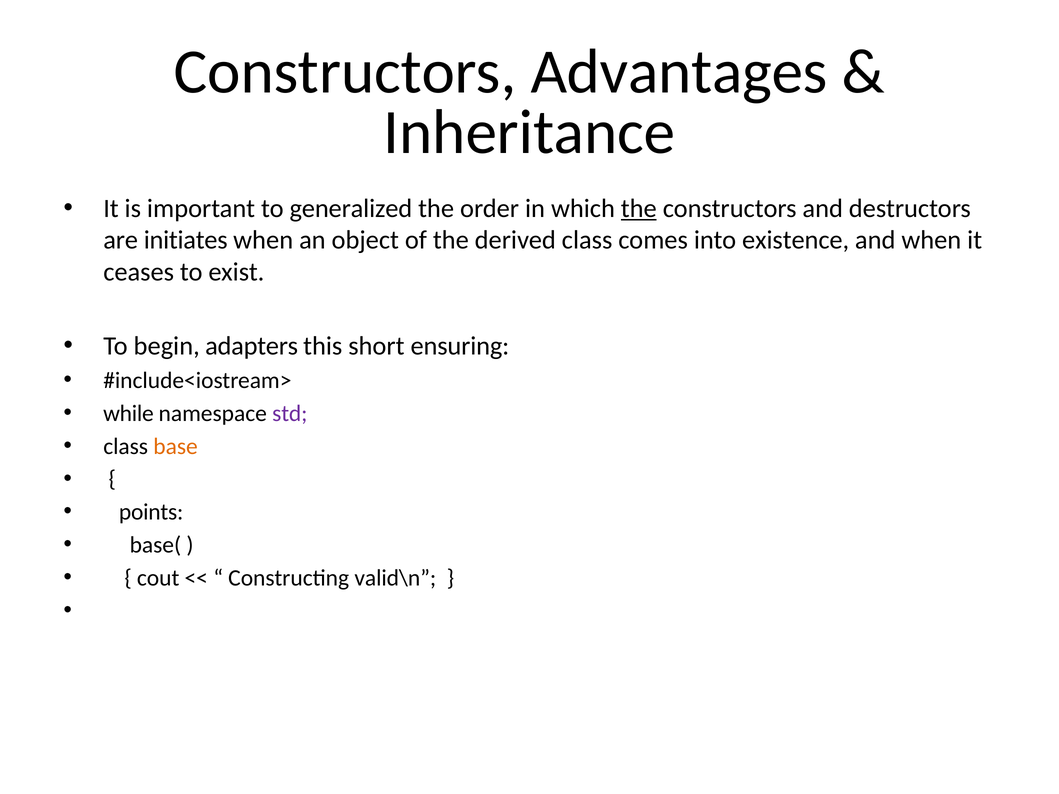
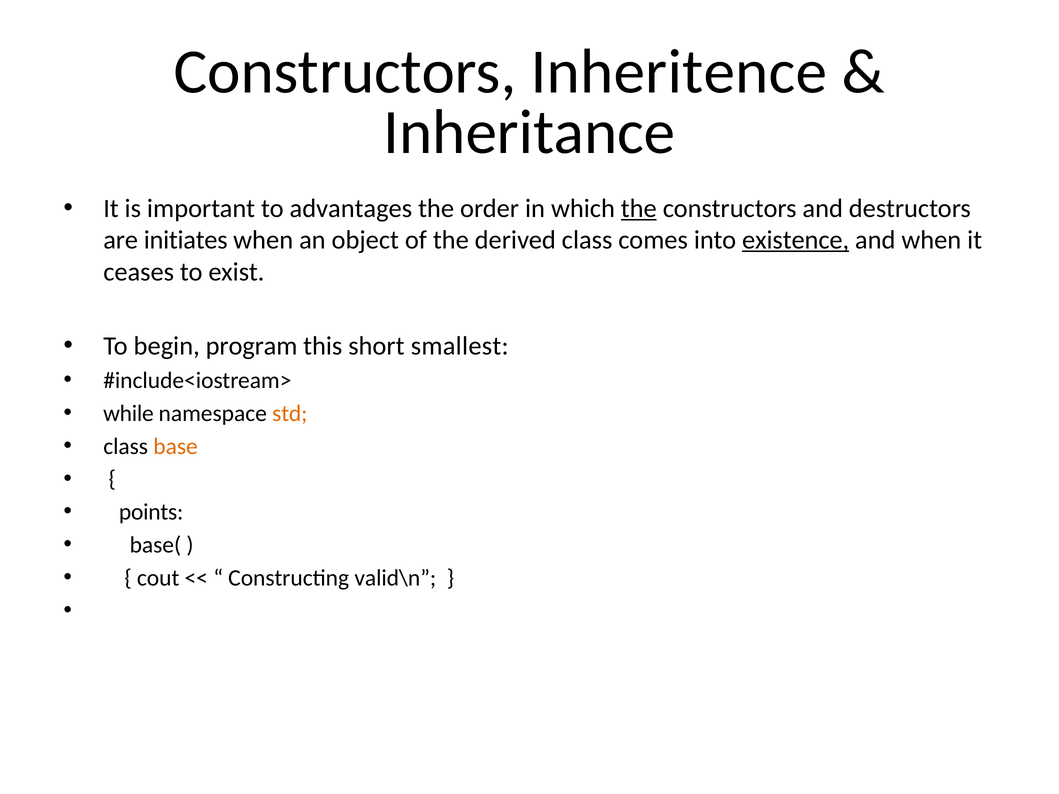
Advantages: Advantages -> Inheritence (679, 72)
generalized: generalized -> advantages (351, 208)
existence underline: none -> present (796, 240)
adapters: adapters -> program (252, 346)
ensuring: ensuring -> smallest (460, 346)
std colour: purple -> orange (290, 413)
